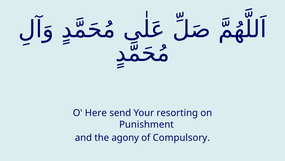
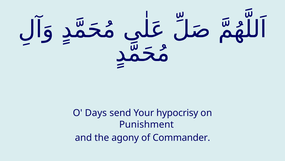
Here: Here -> Days (96, 113)
resorting: resorting -> hypocrisy (177, 113)
Compulsory: Compulsory -> Commander (181, 137)
